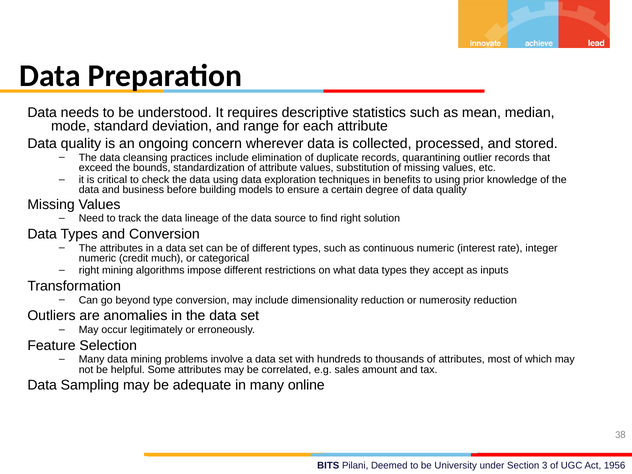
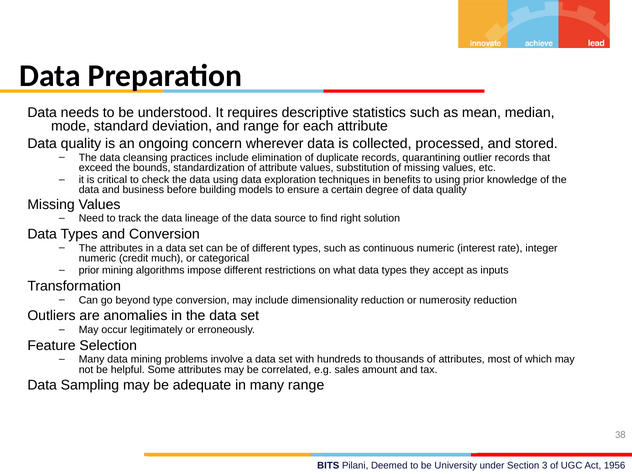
right: right -> prior (89, 270)
many online: online -> range (306, 385)
